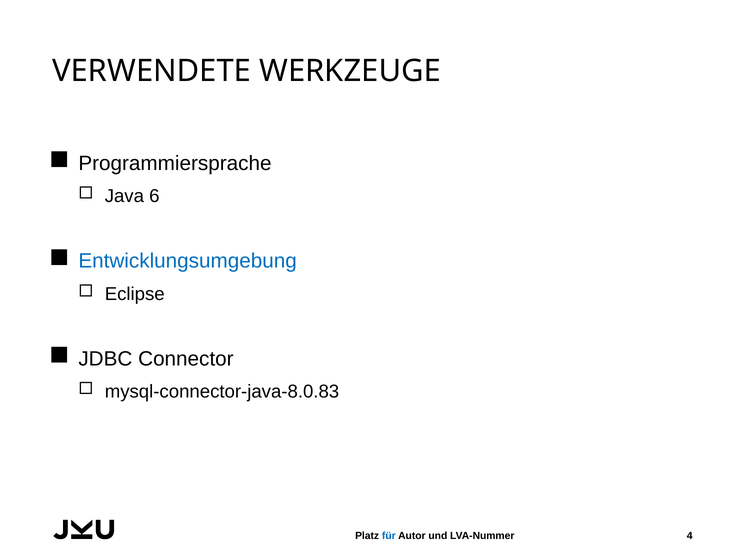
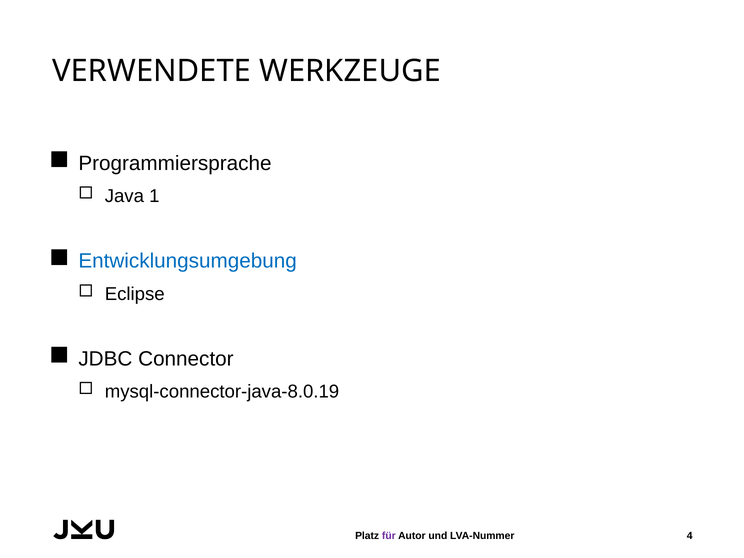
6: 6 -> 1 (154, 196)
mysql-connector-java-8.0.83: mysql-connector-java-8.0.83 -> mysql-connector-java-8.0.19 (222, 392)
für colour: blue -> purple (389, 536)
